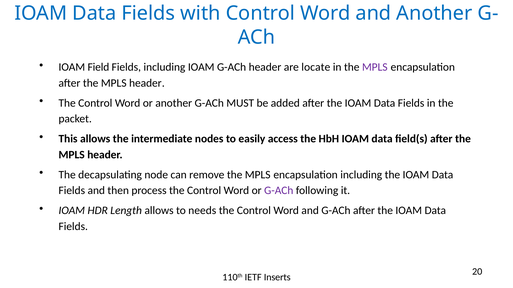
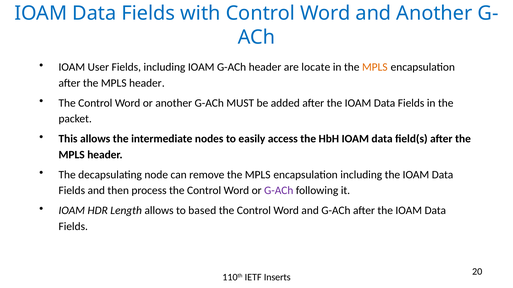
Field: Field -> User (98, 67)
MPLS colour: purple -> orange (375, 67)
needs: needs -> based (202, 211)
